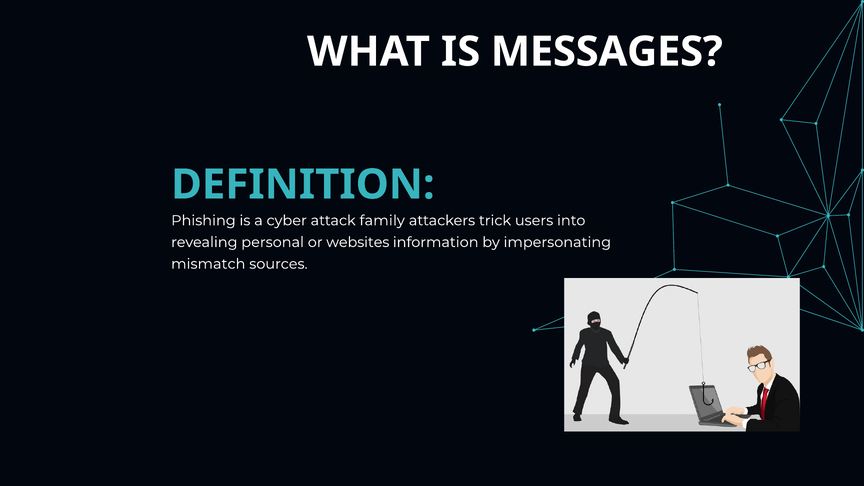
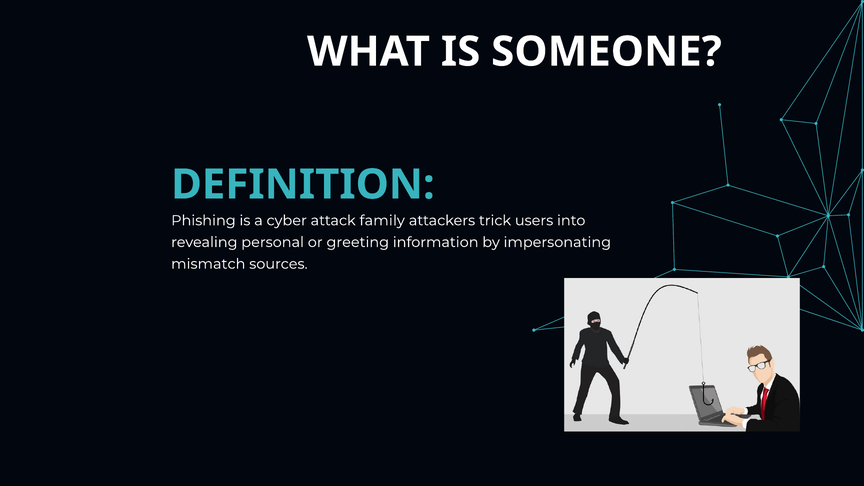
MESSAGES: MESSAGES -> SOMEONE (606, 52)
websites: websites -> greeting (358, 242)
